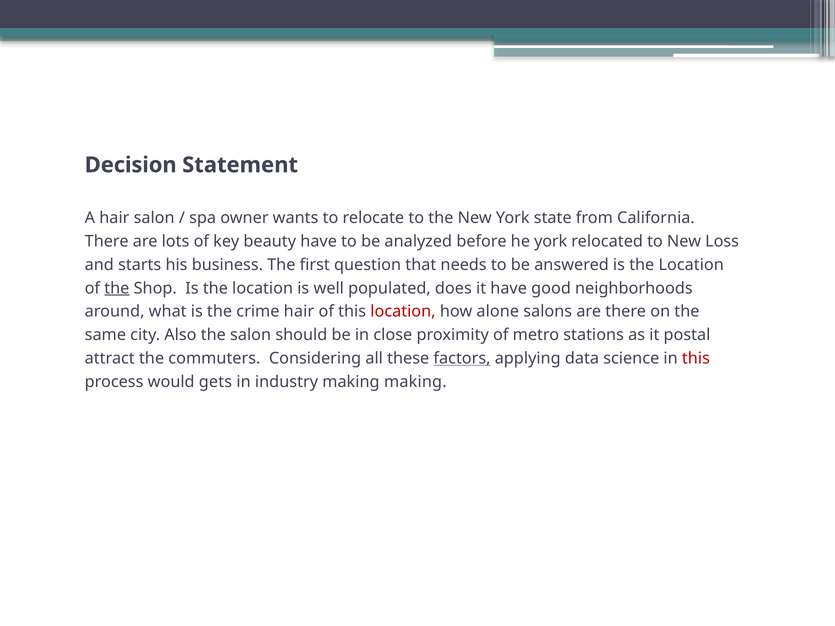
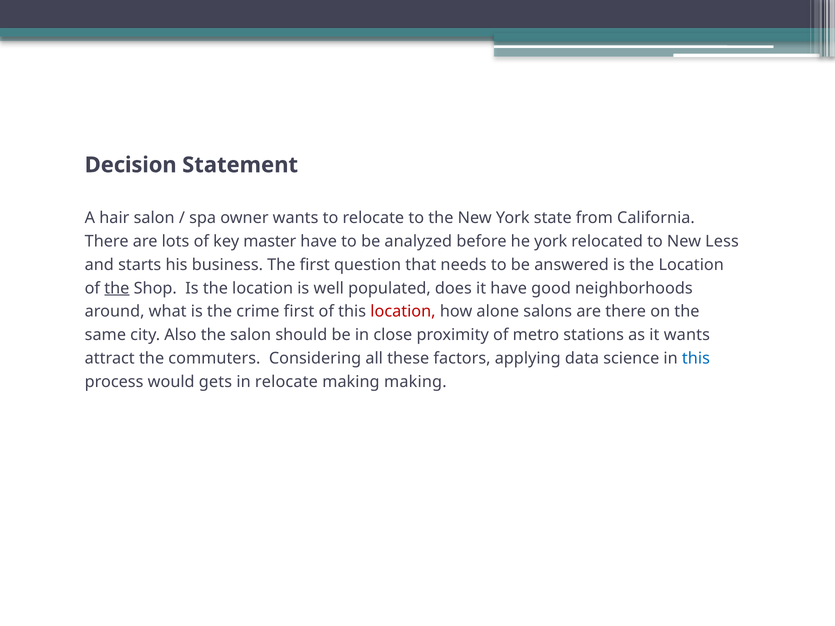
beauty: beauty -> master (270, 242)
Loss: Loss -> Less (722, 242)
crime hair: hair -> first (299, 312)
it postal: postal -> wants (687, 335)
factors underline: present -> none (462, 358)
this colour: red -> blue (696, 358)
in industry: industry -> relocate (286, 382)
